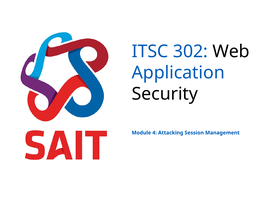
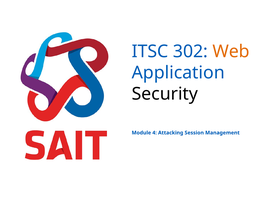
Web colour: black -> orange (231, 51)
